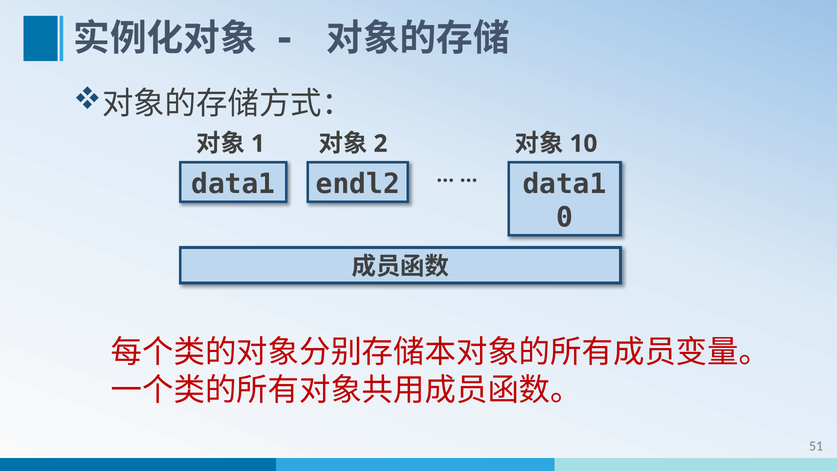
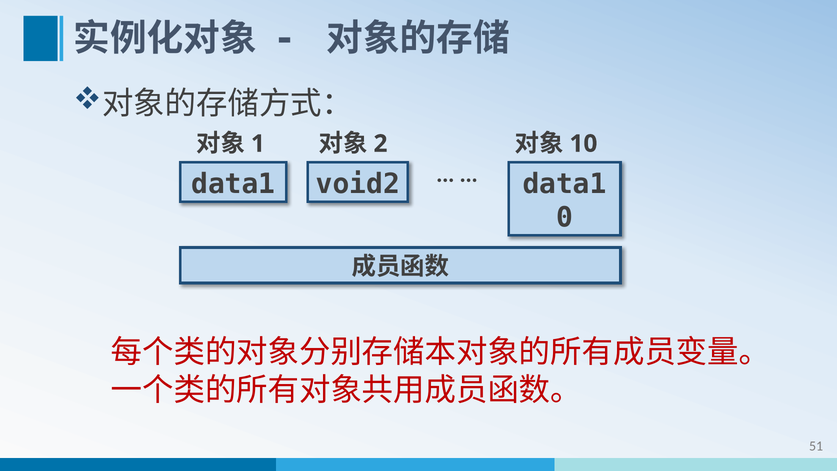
endl2: endl2 -> void2 (358, 184)
